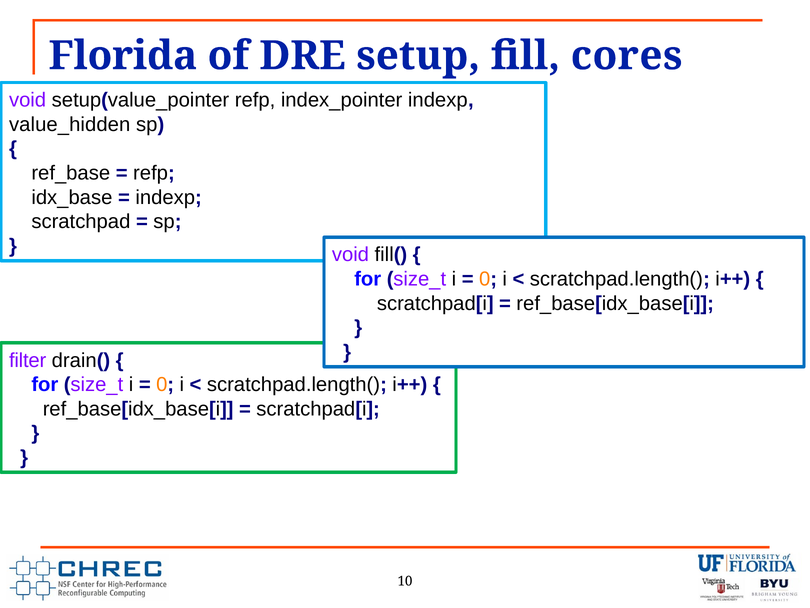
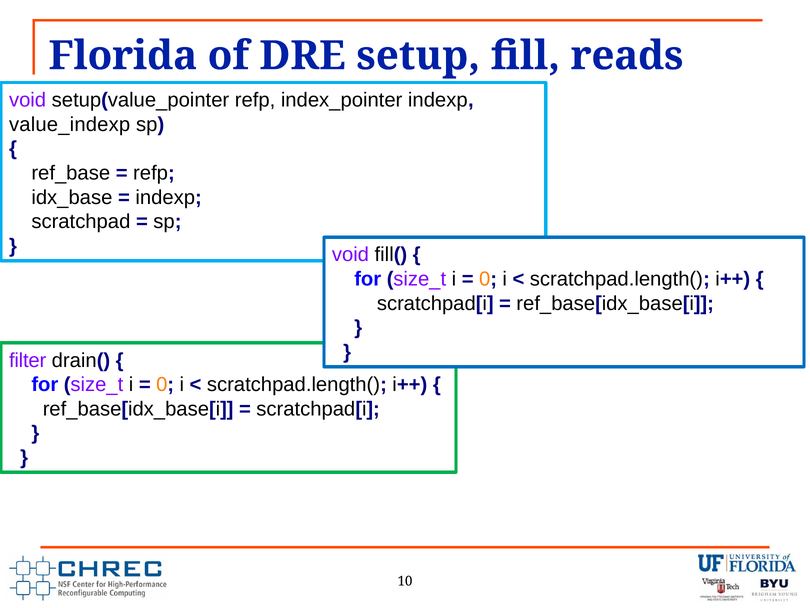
cores: cores -> reads (627, 56)
value_hidden: value_hidden -> value_indexp (70, 124)
